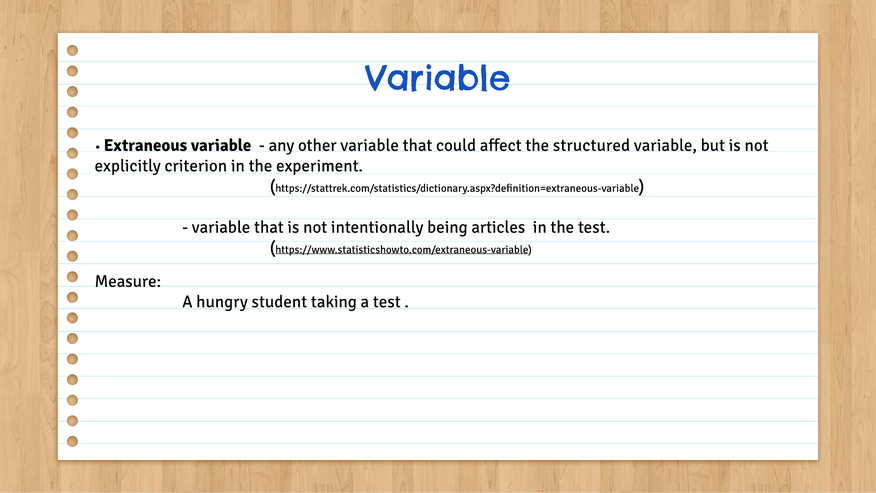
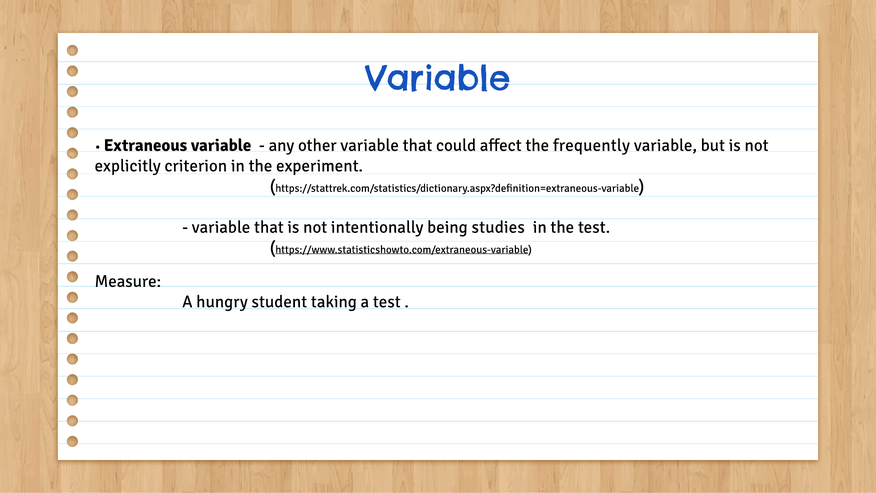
structured: structured -> frequently (591, 145)
articles: articles -> studies (498, 227)
